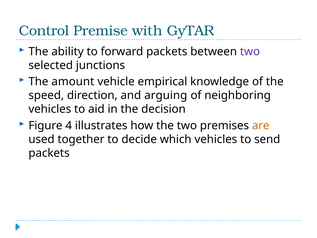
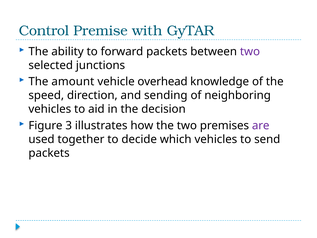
empirical: empirical -> overhead (163, 82)
arguing: arguing -> sending (166, 95)
4: 4 -> 3 (69, 125)
are colour: orange -> purple (261, 125)
